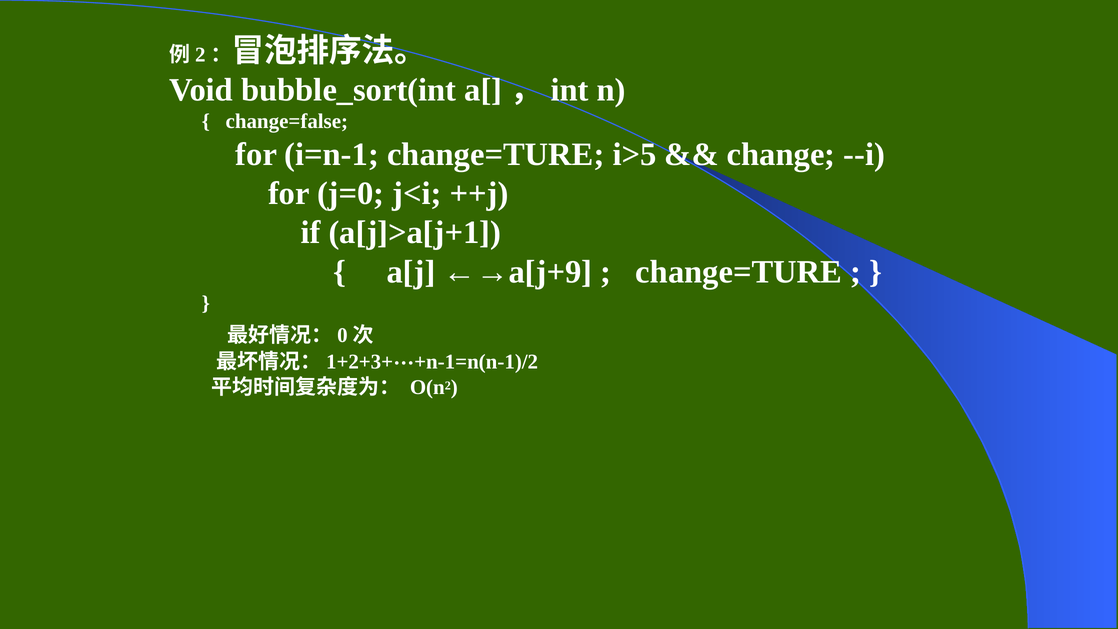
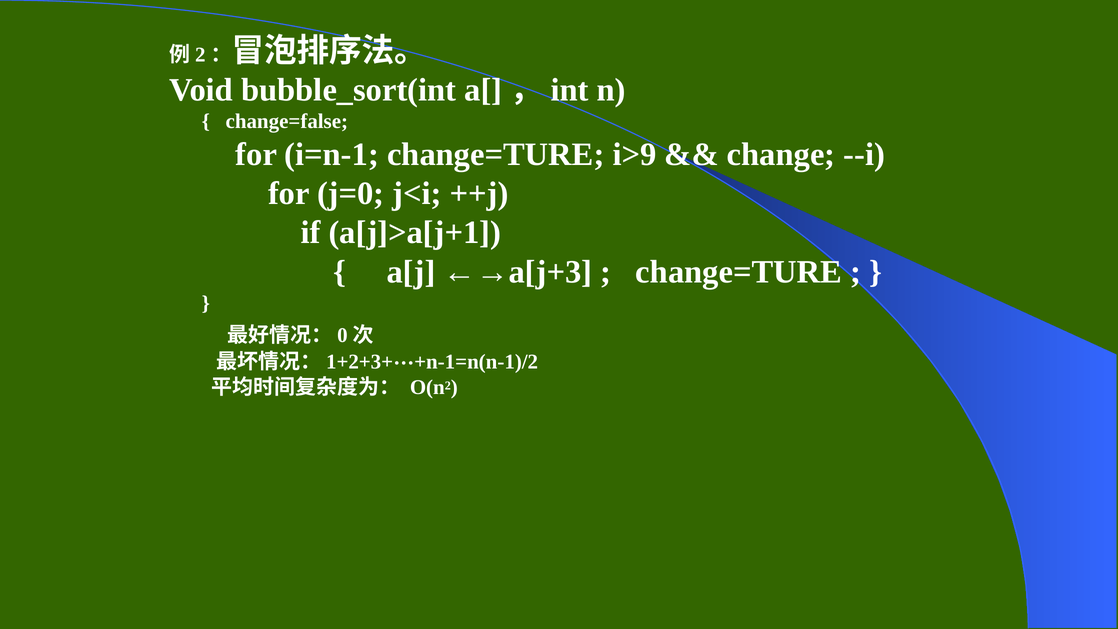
i>5: i>5 -> i>9 (634, 154)
←→a[j+9: ←→a[j+9 -> ←→a[j+3 (518, 272)
